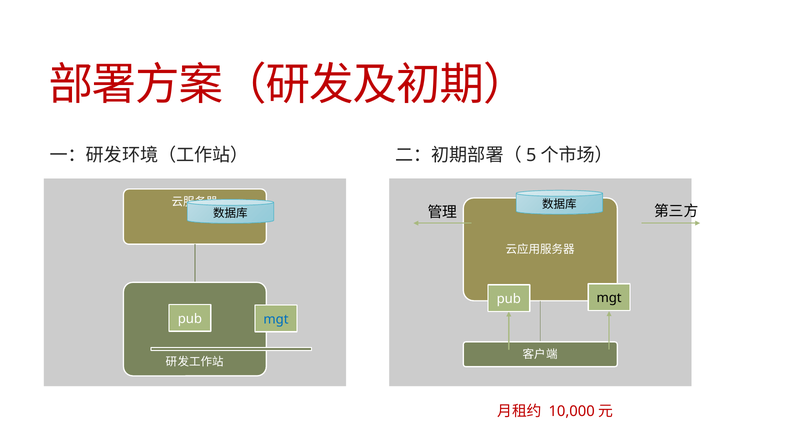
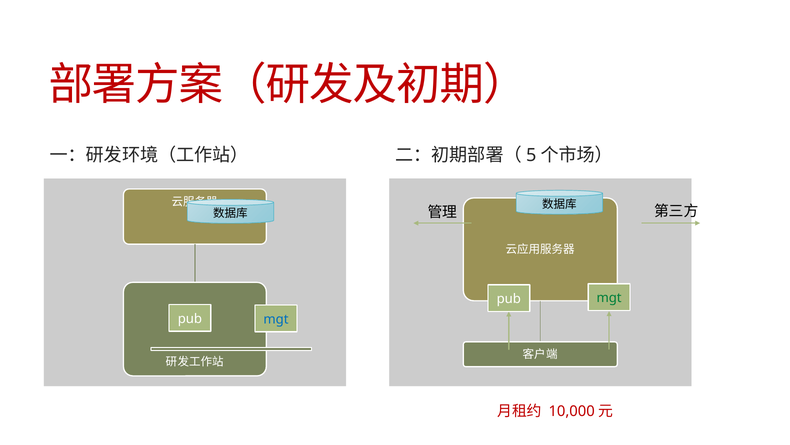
mgt colour: black -> green (609, 298)
